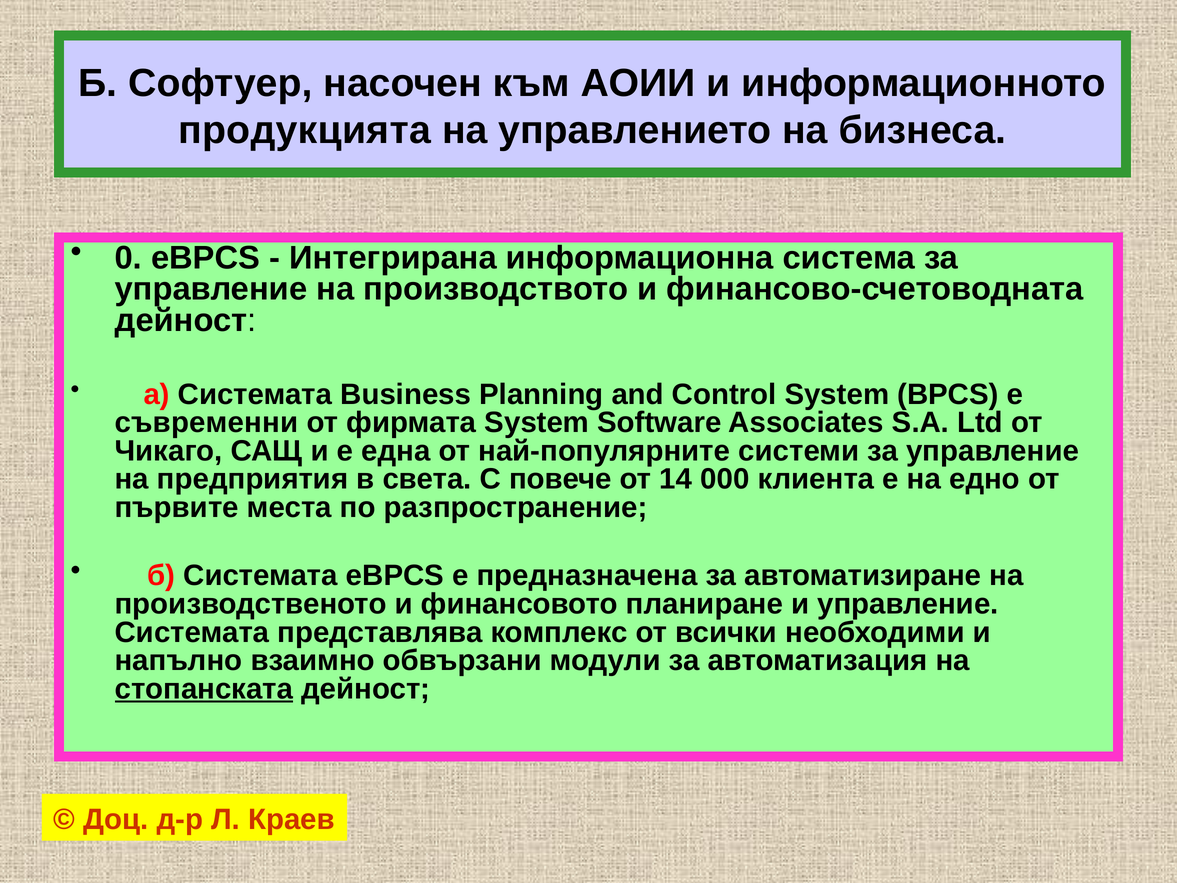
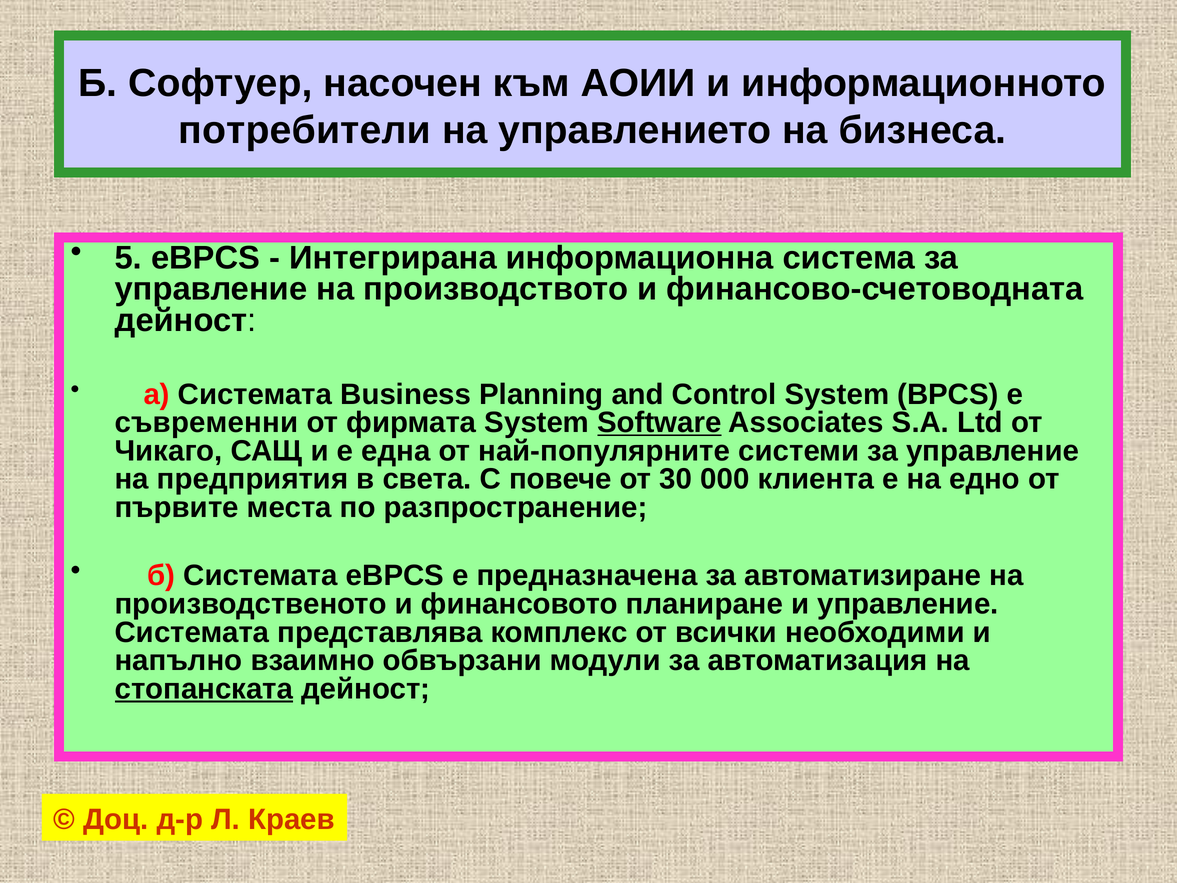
продукцията: продукцията -> потребители (305, 130)
0: 0 -> 5 (128, 258)
Software underline: none -> present (659, 423)
14: 14 -> 30 (676, 479)
